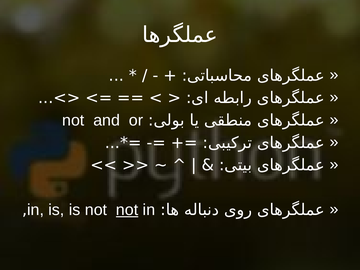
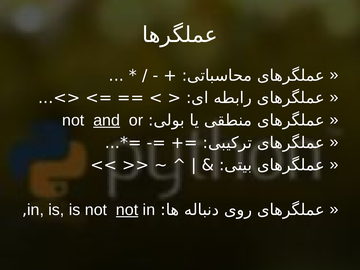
and underline: none -> present (107, 120)
